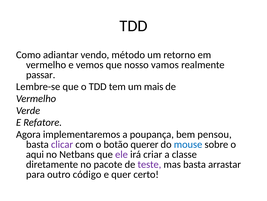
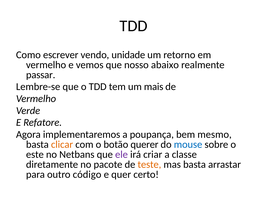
adiantar: adiantar -> escrever (61, 55)
método: método -> unidade (128, 55)
vamos: vamos -> abaixo (165, 65)
pensou: pensou -> mesmo (215, 134)
clicar colour: purple -> orange (62, 144)
aqui: aqui -> este (35, 154)
teste colour: purple -> orange (149, 164)
